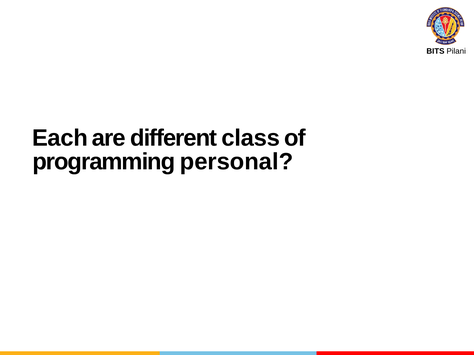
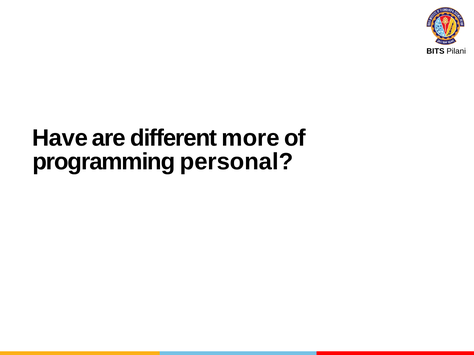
Each: Each -> Have (60, 138)
class: class -> more (251, 138)
